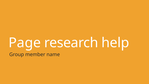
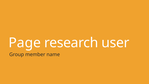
help: help -> user (115, 43)
